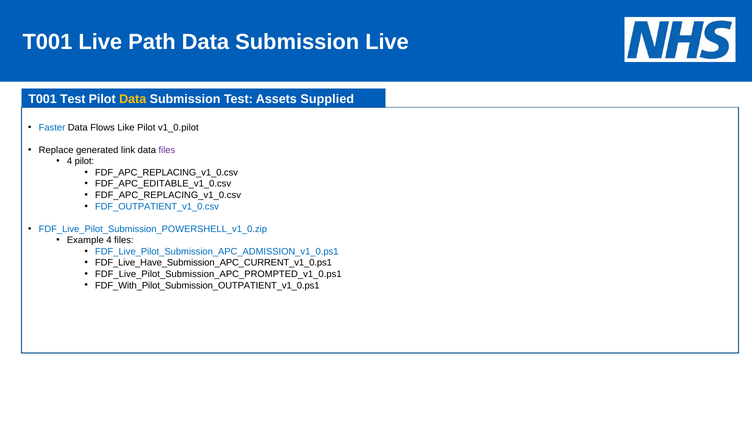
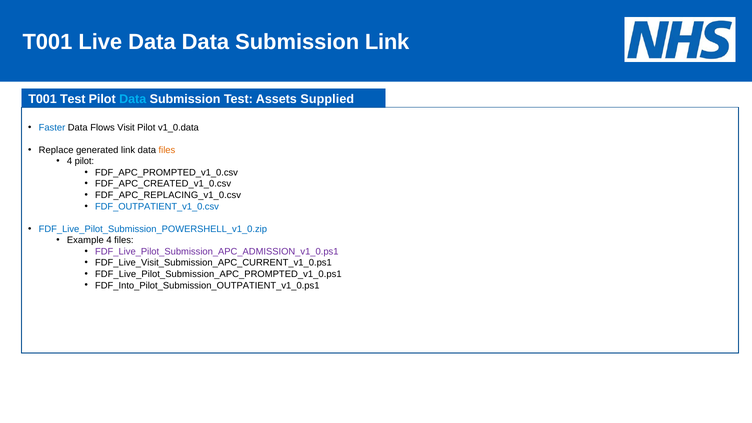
Live Path: Path -> Data (152, 42)
Submission Live: Live -> Link (387, 42)
Data colour: yellow -> light blue (133, 99)
Like: Like -> Visit (126, 127)
v1_0.pilot: v1_0.pilot -> v1_0.data (178, 127)
files colour: purple -> orange (167, 150)
FDF_APC_REPLACING_v1_0.csv: FDF_APC_REPLACING_v1_0.csv -> FDF_APC_PROMPTED_v1_0.csv (166, 173)
FDF_APC_EDITABLE_v1_0.csv: FDF_APC_EDITABLE_v1_0.csv -> FDF_APC_CREATED_v1_0.csv (163, 184)
FDF_Live_Pilot_Submission_APC_ADMISSION_v1_0.ps1 colour: blue -> purple (217, 252)
FDF_Live_Have_Submission_APC_CURRENT_v1_0.ps1: FDF_Live_Have_Submission_APC_CURRENT_v1_0.ps1 -> FDF_Live_Visit_Submission_APC_CURRENT_v1_0.ps1 (213, 263)
FDF_With_Pilot_Submission_OUTPATIENT_v1_0.ps1: FDF_With_Pilot_Submission_OUTPATIENT_v1_0.ps1 -> FDF_Into_Pilot_Submission_OUTPATIENT_v1_0.ps1 (207, 285)
